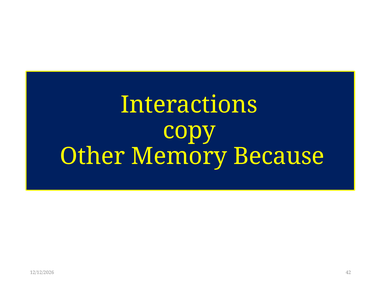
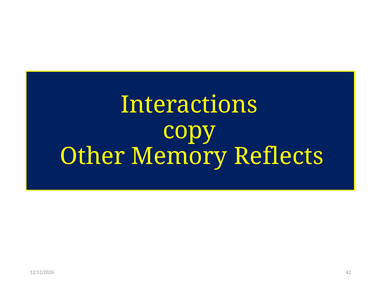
Because: Because -> Reflects (279, 156)
